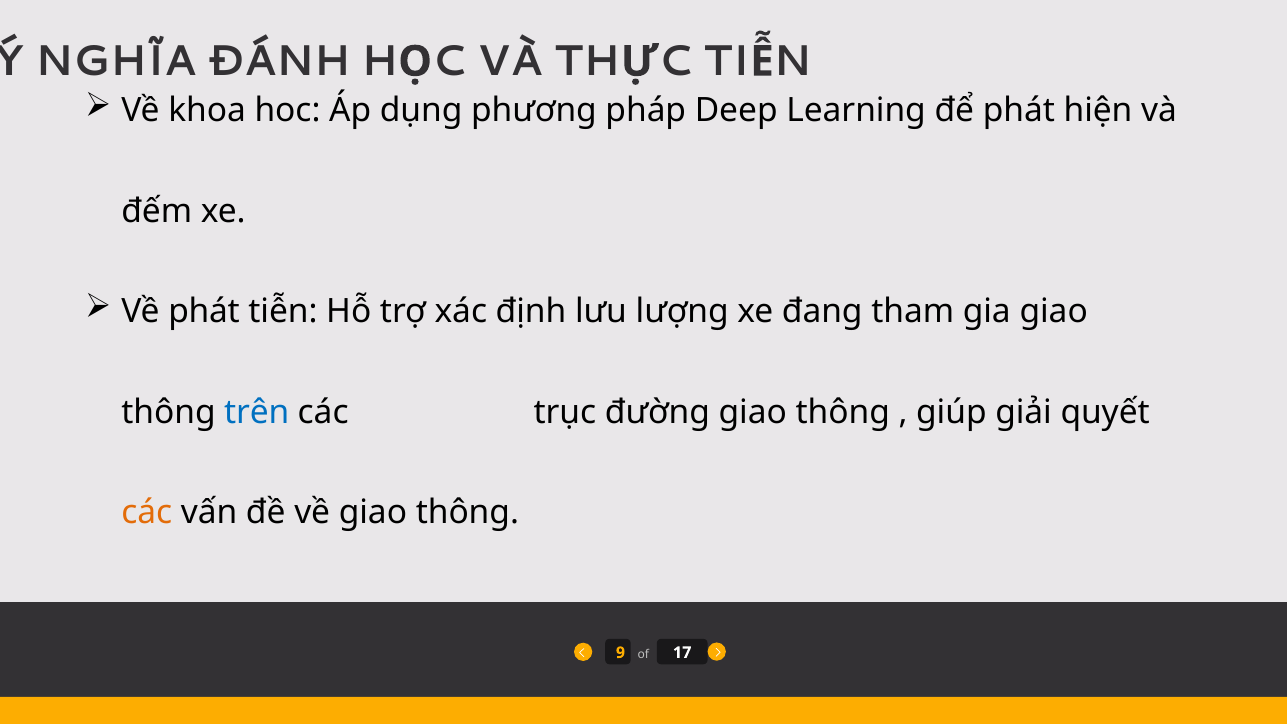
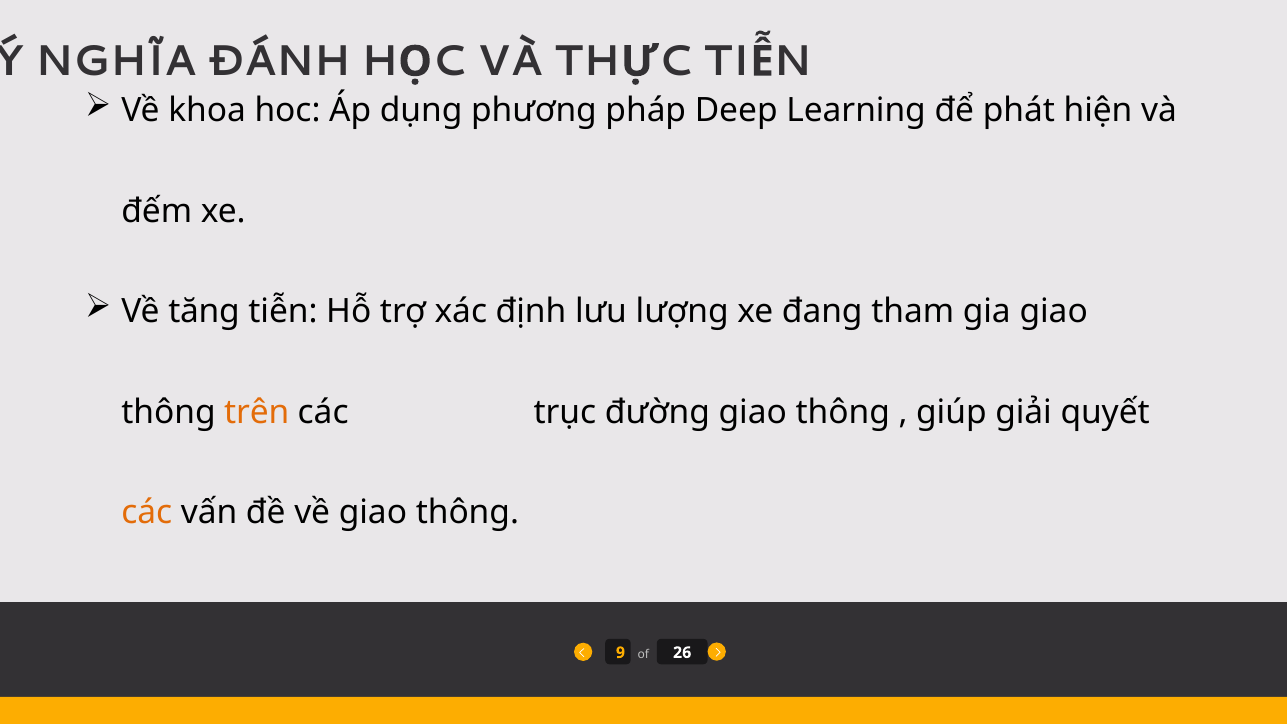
Về phát: phát -> tăng (204, 311)
trên colour: blue -> orange (257, 412)
17: 17 -> 26 (682, 653)
